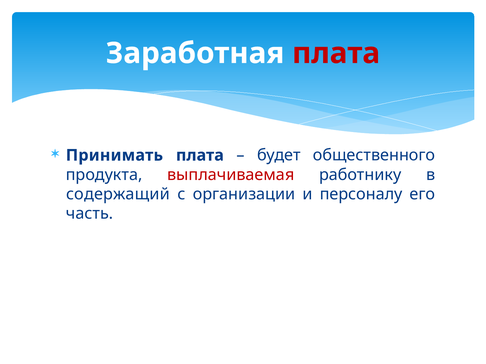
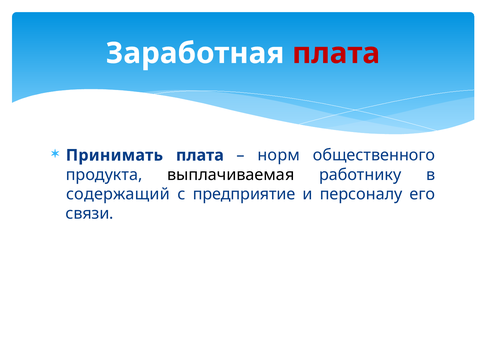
будет: будет -> норм (279, 155)
выплачиваемая colour: red -> black (231, 175)
организации: организации -> предприятие (244, 194)
часть: часть -> связи (90, 214)
